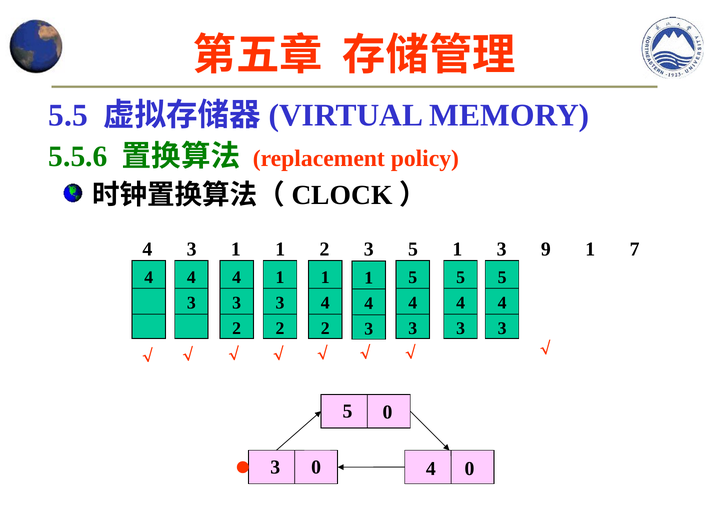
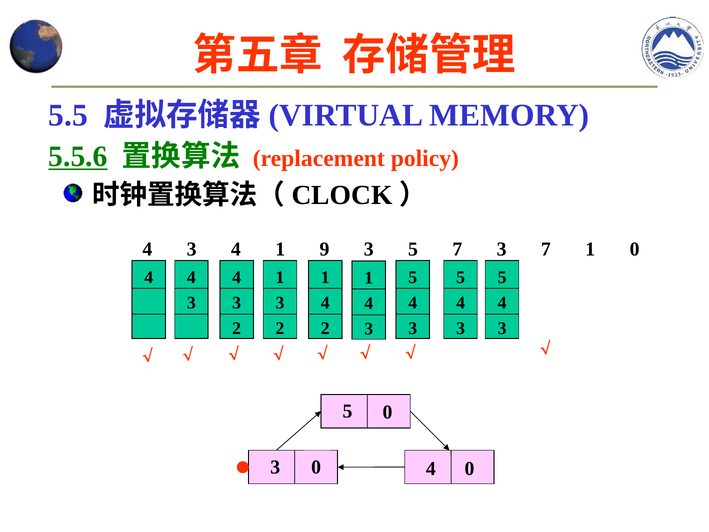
5.5.6 underline: none -> present (78, 156)
4 3 1: 1 -> 4 (236, 249)
1 2: 2 -> 9 (325, 249)
3 5 1: 1 -> 7 (457, 249)
3 9: 9 -> 7 (546, 249)
1 7: 7 -> 0 (635, 249)
